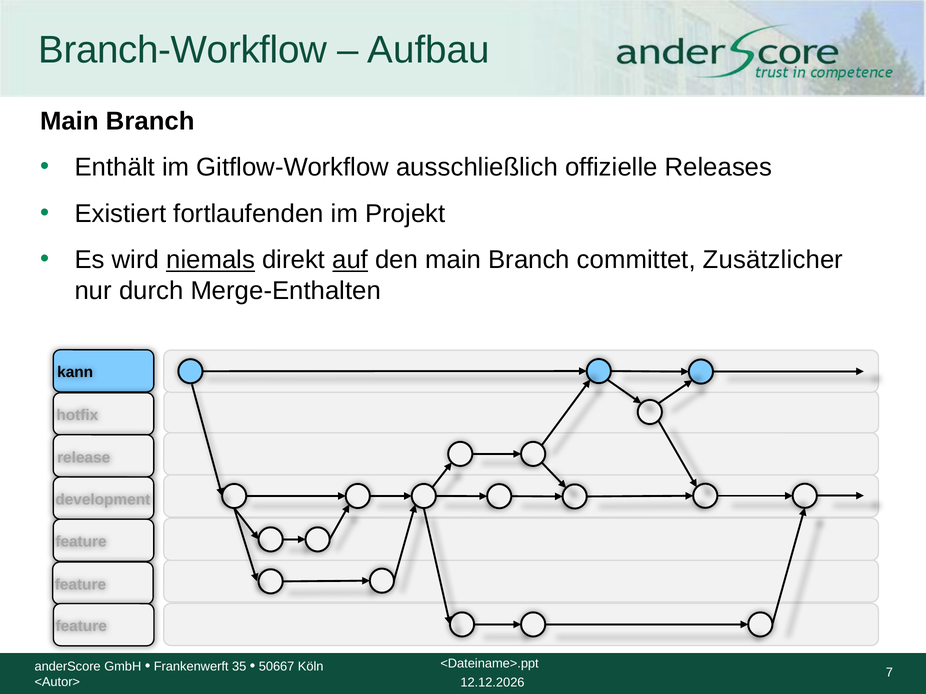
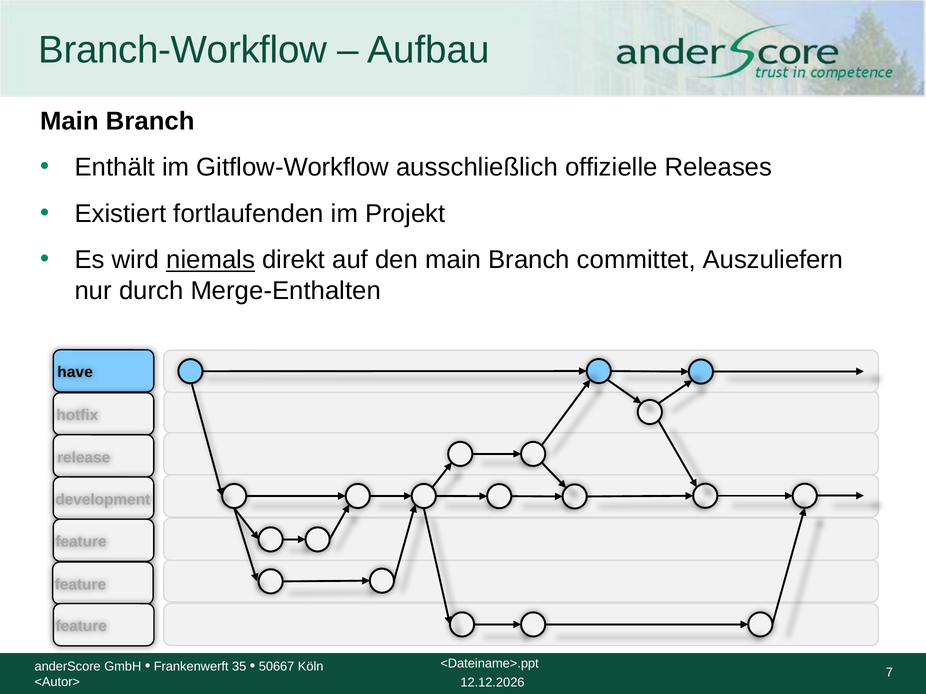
auf underline: present -> none (350, 260)
Zusätzlicher: Zusätzlicher -> Auszuliefern (773, 260)
kann: kann -> have (75, 372)
